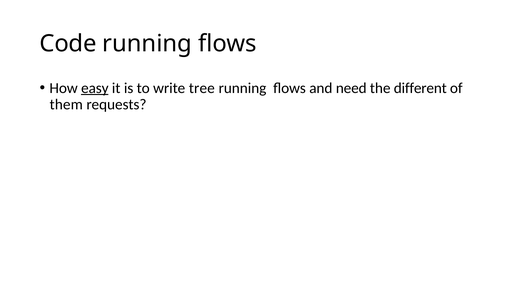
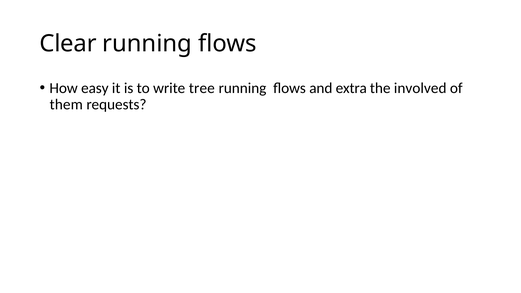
Code: Code -> Clear (68, 44)
easy underline: present -> none (95, 88)
need: need -> extra (351, 88)
different: different -> involved (420, 88)
